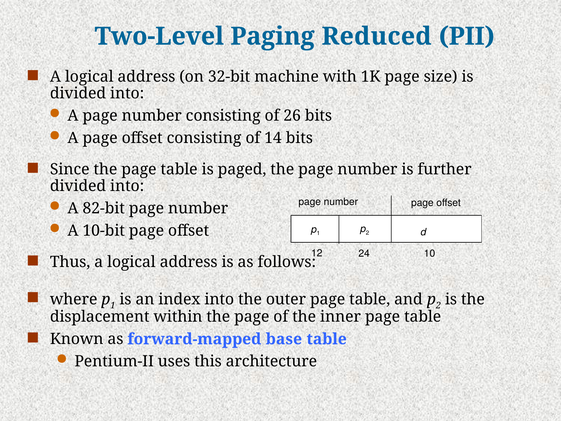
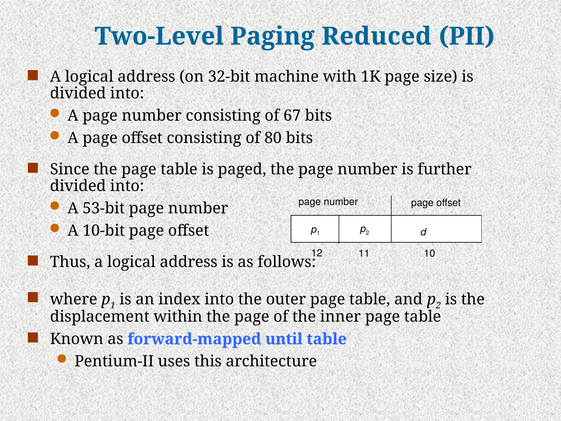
26: 26 -> 67 (292, 116)
14: 14 -> 80 (273, 138)
82-bit: 82-bit -> 53-bit (104, 208)
24: 24 -> 11 (364, 253)
base: base -> until (284, 339)
